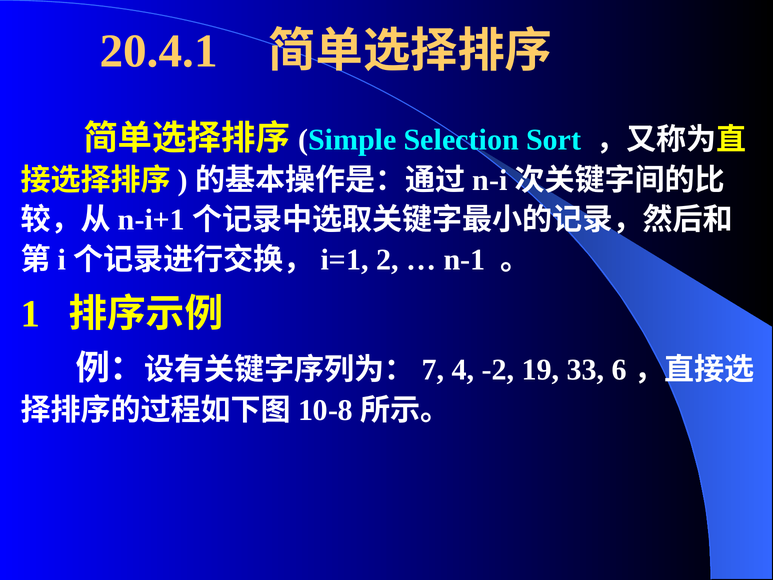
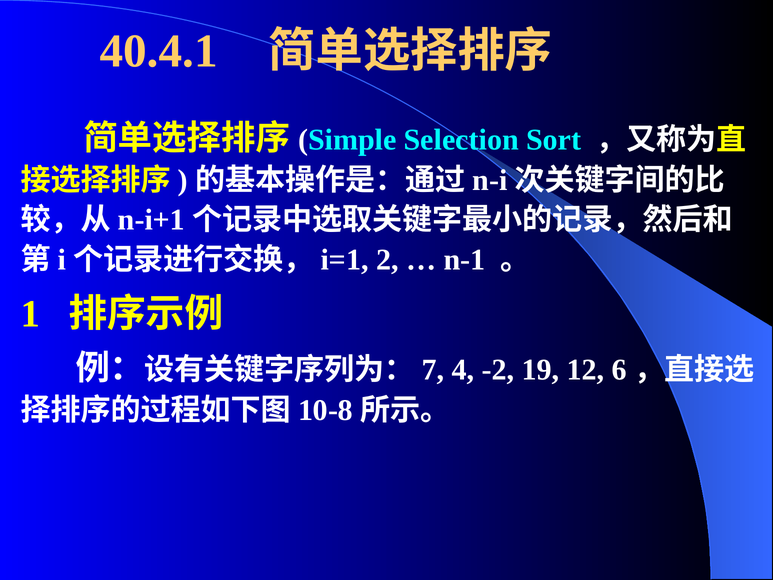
20.4.1: 20.4.1 -> 40.4.1 (159, 51)
33: 33 -> 12 (585, 370)
